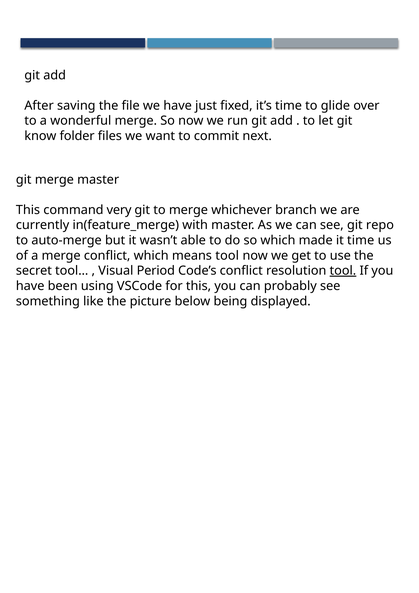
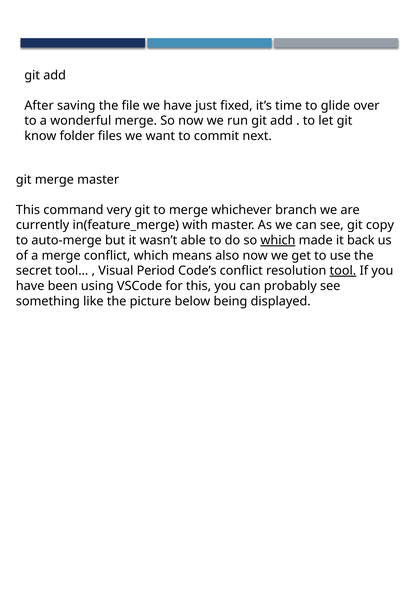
repo: repo -> copy (380, 225)
which underline: none -> present (278, 240)
it time: time -> back (361, 240)
means tool: tool -> also (227, 256)
